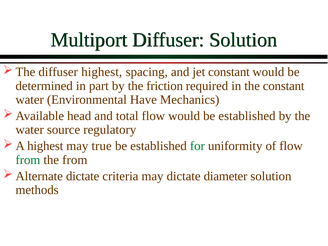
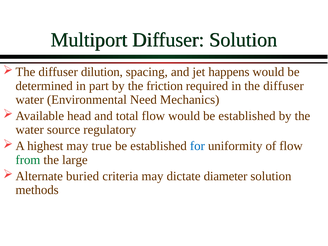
diffuser highest: highest -> dilution (102, 72)
jet constant: constant -> happens (229, 72)
the constant: constant -> diffuser (284, 86)
Have: Have -> Need (143, 100)
for colour: green -> blue (197, 146)
the from: from -> large (75, 160)
dictate: dictate -> buried (83, 176)
